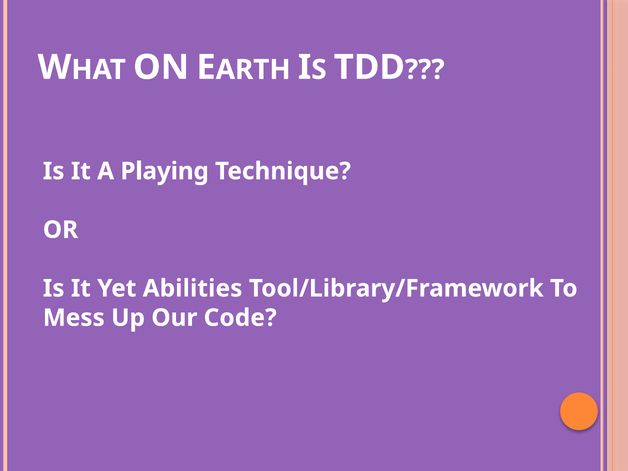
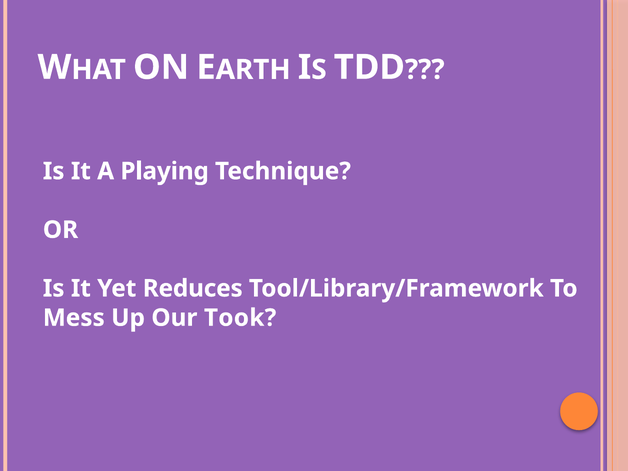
Abilities: Abilities -> Reduces (193, 288)
Code: Code -> Took (240, 318)
